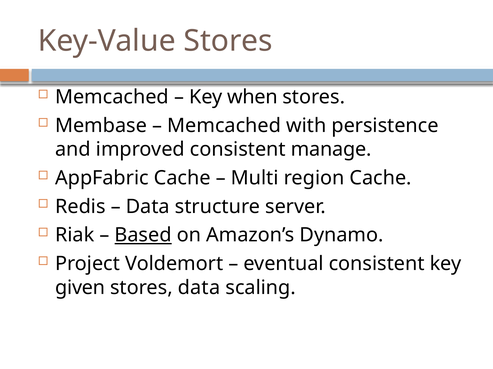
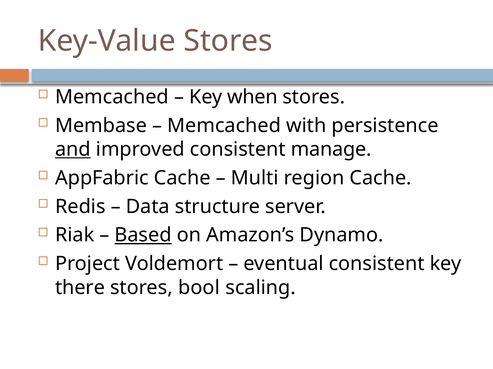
and underline: none -> present (73, 150)
given: given -> there (80, 288)
stores data: data -> bool (199, 288)
